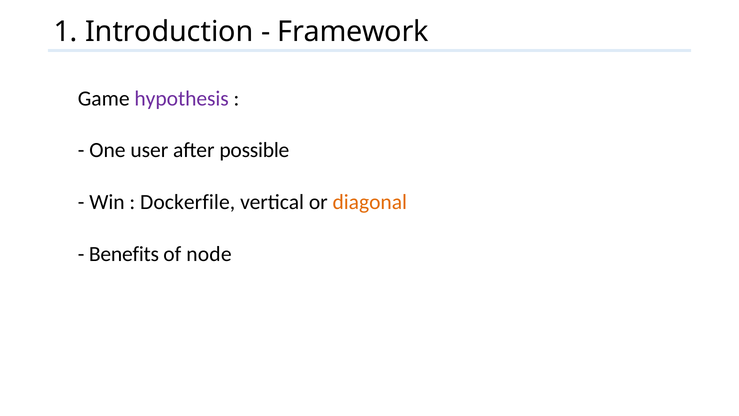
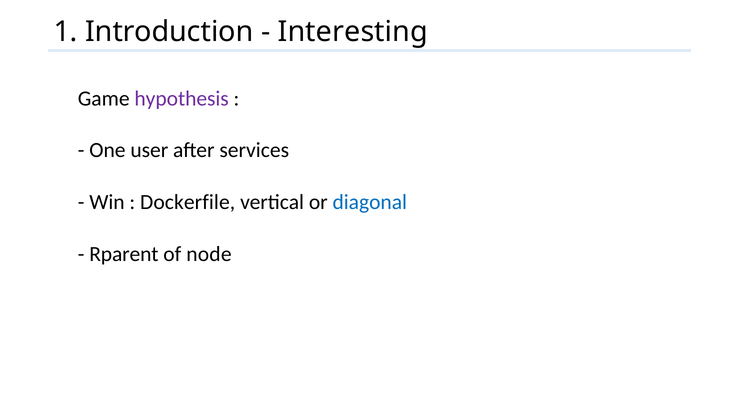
Framework: Framework -> Interesting (353, 32)
possible: possible -> services (254, 150)
diagonal colour: orange -> blue (370, 202)
Benefits: Benefits -> Rparent (124, 254)
